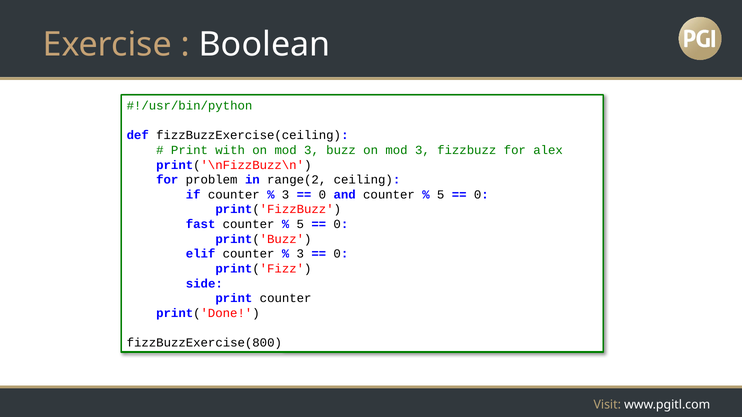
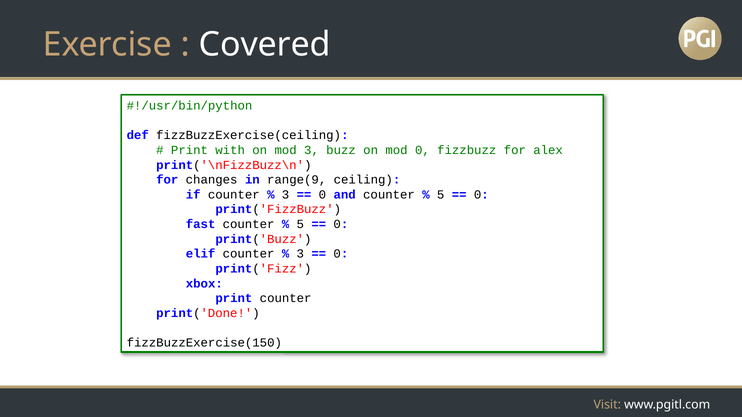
Boolean: Boolean -> Covered (265, 45)
buzz on mod 3: 3 -> 0 (422, 150)
problem: problem -> changes (212, 180)
range(2: range(2 -> range(9 (297, 180)
side: side -> xbox (204, 284)
fizzBuzzExercise(800: fizzBuzzExercise(800 -> fizzBuzzExercise(150 (204, 343)
